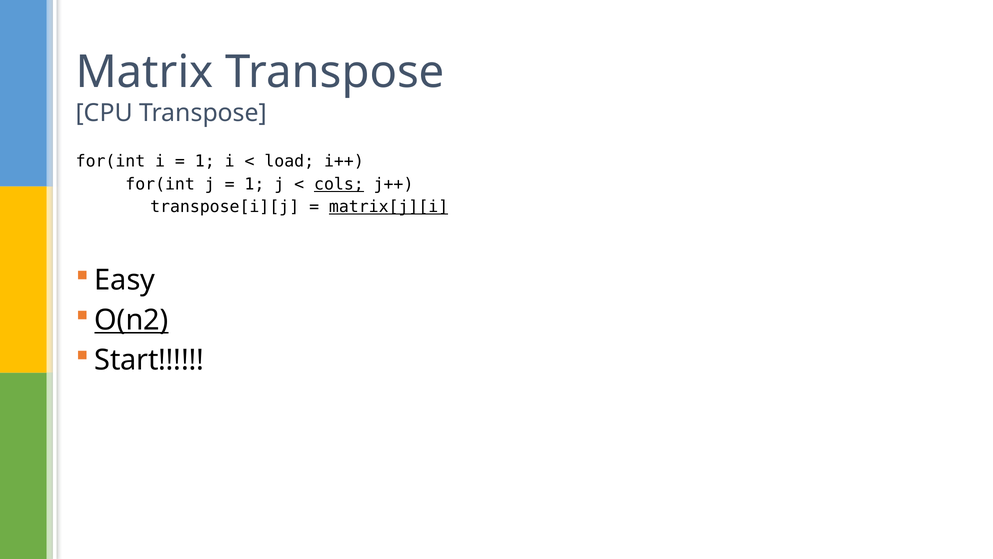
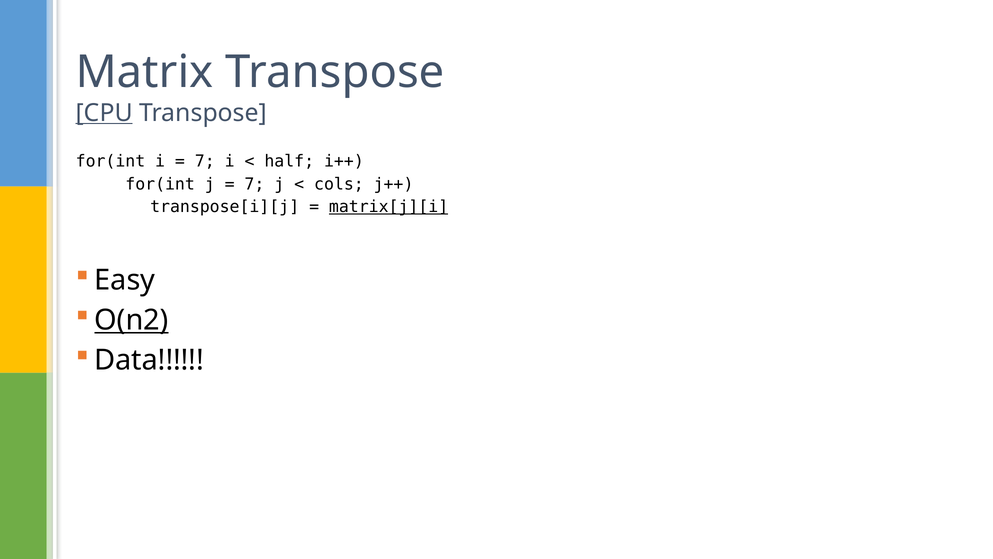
CPU underline: none -> present (104, 113)
1: 1 -> 7 (205, 161)
load: load -> half (289, 161)
1: 1 -> 7 (254, 184)
cols underline: present -> none (339, 184)
Start: Start -> Data (149, 360)
